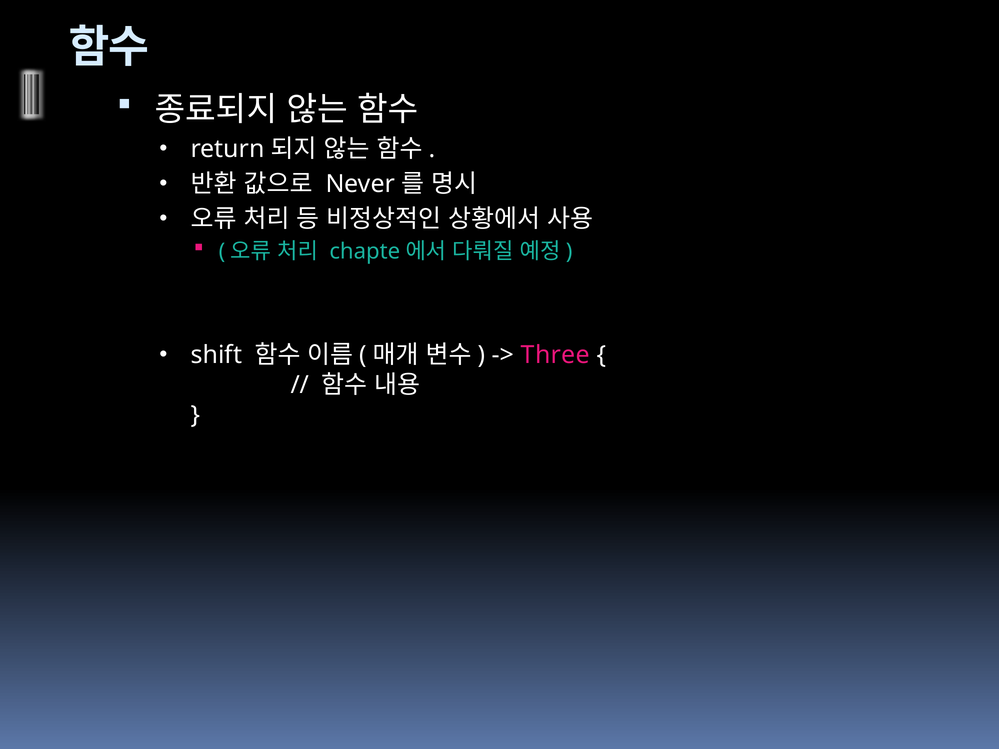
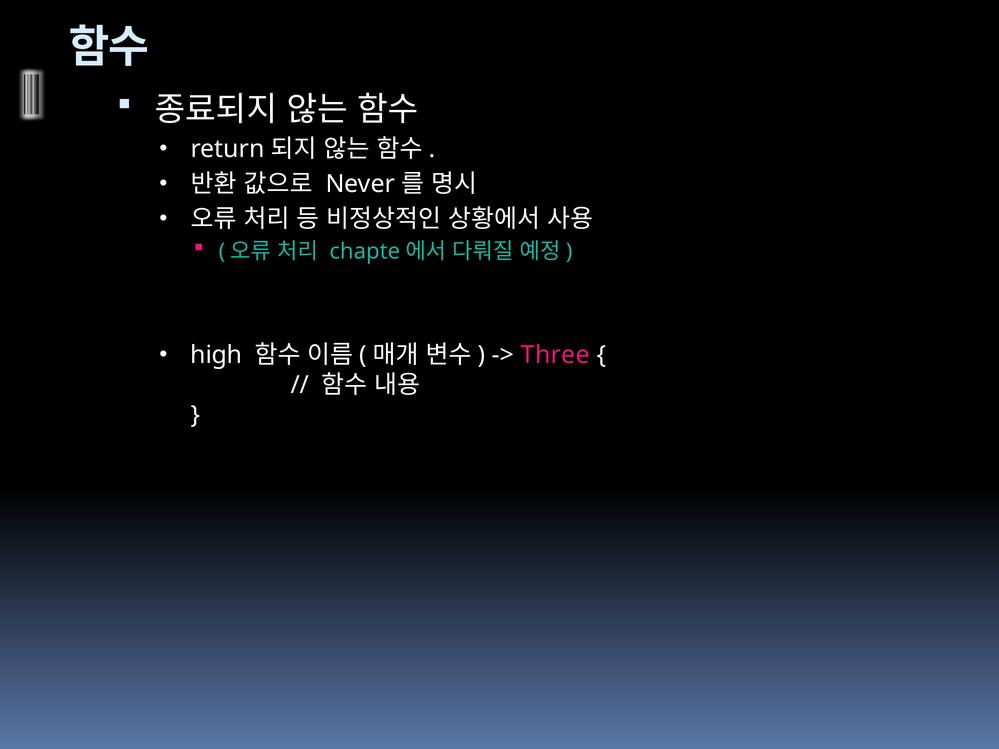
shift: shift -> high (216, 355)
